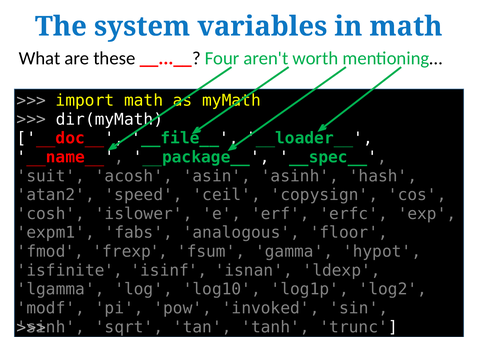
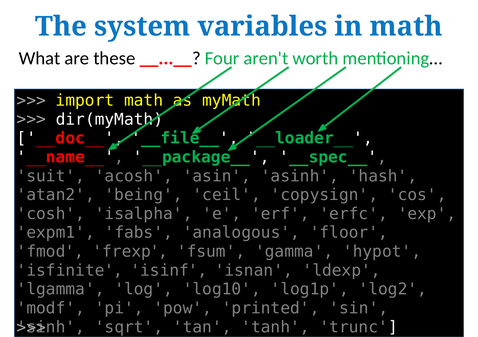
speed: speed -> being (144, 195)
islower: islower -> isalpha (144, 214)
invoked: invoked -> printed (271, 308)
